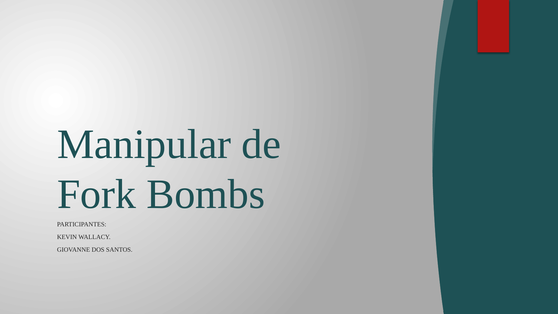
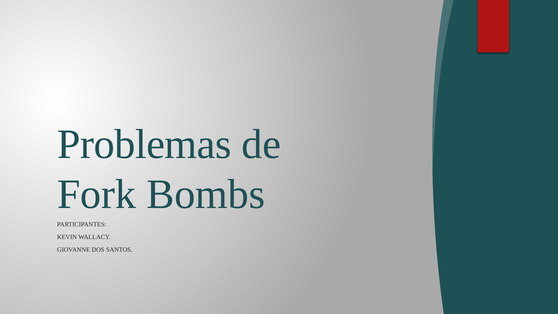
Manipular: Manipular -> Problemas (144, 144)
